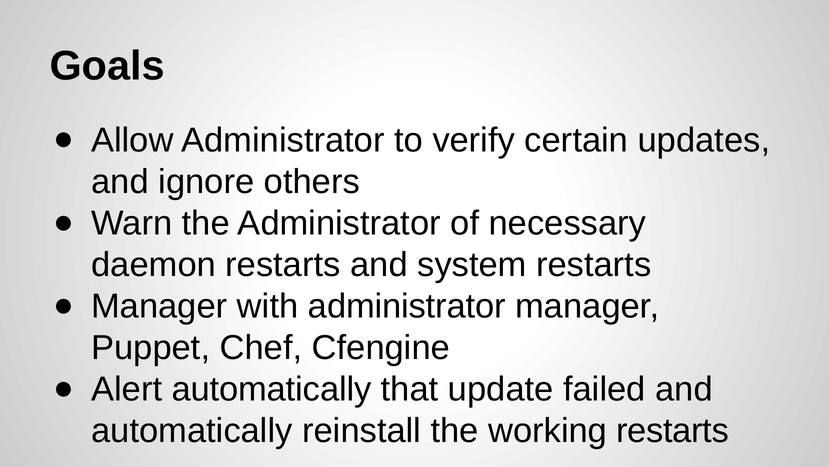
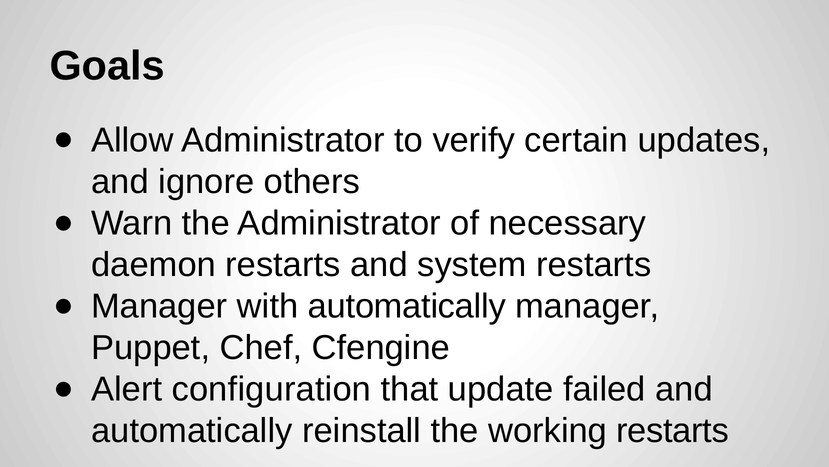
with administrator: administrator -> automatically (407, 306)
Alert automatically: automatically -> configuration (271, 389)
